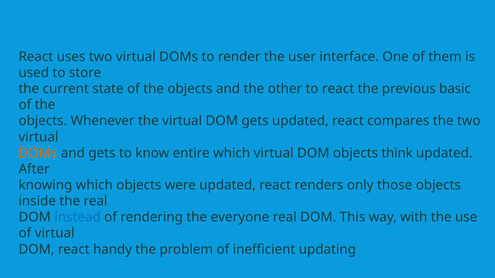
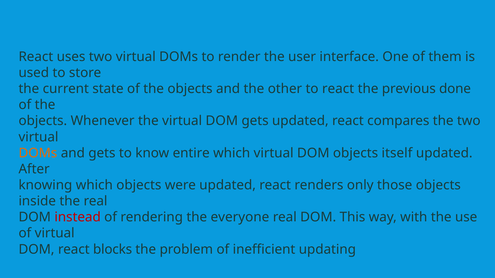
basic: basic -> done (455, 89)
think: think -> itself (397, 153)
instead colour: blue -> red (78, 218)
handy: handy -> blocks (113, 250)
